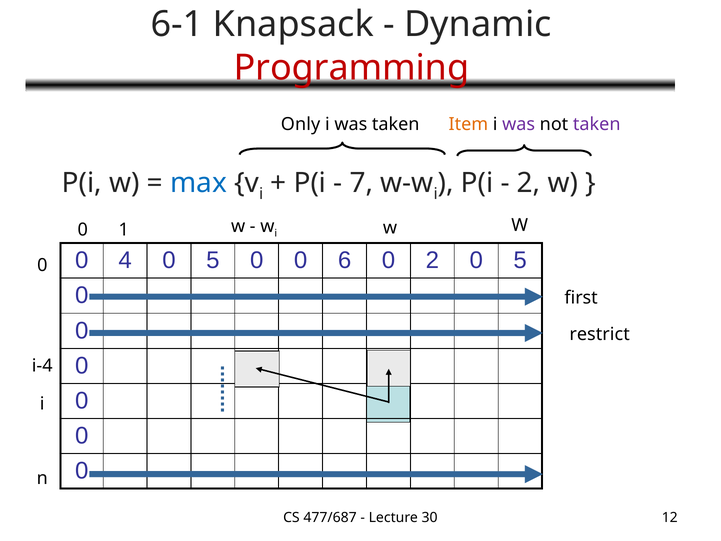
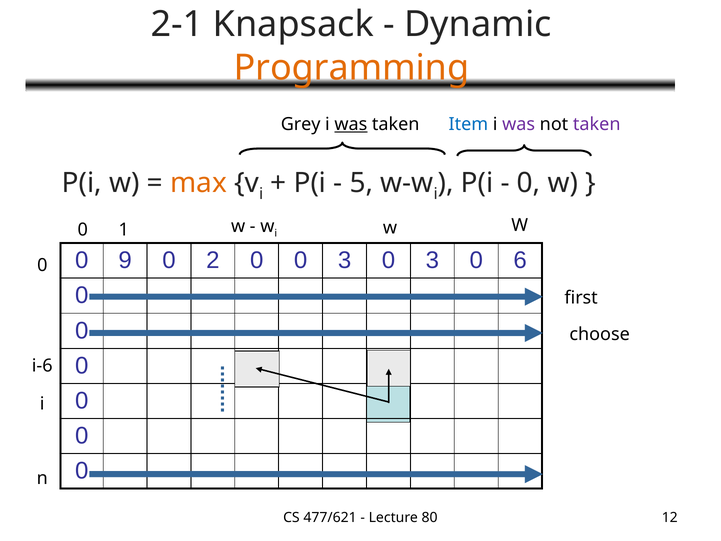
6-1: 6-1 -> 2-1 (177, 24)
Programming colour: red -> orange (351, 68)
Only: Only -> Grey (301, 124)
was underline: none -> present (351, 124)
Item colour: orange -> blue (468, 124)
max colour: blue -> orange (199, 183)
7: 7 -> 5 (361, 183)
2: 2 -> 0 (529, 183)
4: 4 -> 9 (125, 260)
5: 5 -> 2 (213, 260)
0 0 6: 6 -> 3 (345, 260)
2: 2 -> 3 (432, 260)
5: 5 -> 6 (520, 260)
restrict: restrict -> choose (600, 334)
i-4: i-4 -> i-6 (42, 365)
477/687: 477/687 -> 477/621 (330, 517)
30: 30 -> 80 (430, 517)
